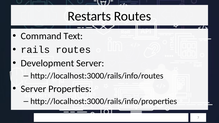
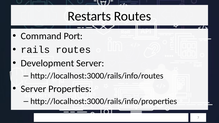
Text: Text -> Port (73, 36)
